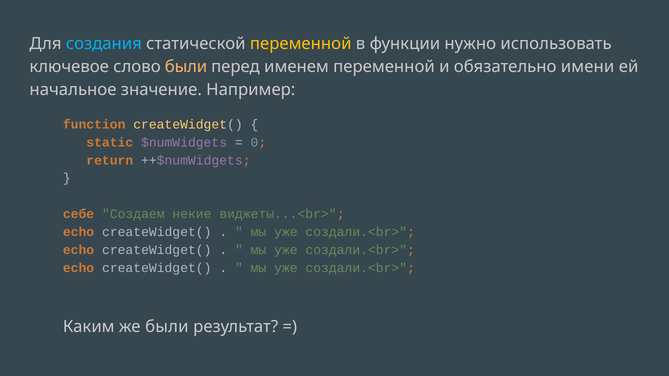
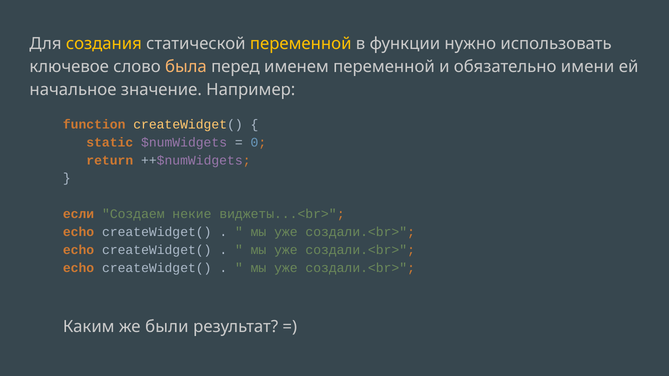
создания colour: light blue -> yellow (104, 44)
слово были: были -> была (186, 67)
себе: себе -> если (79, 214)
